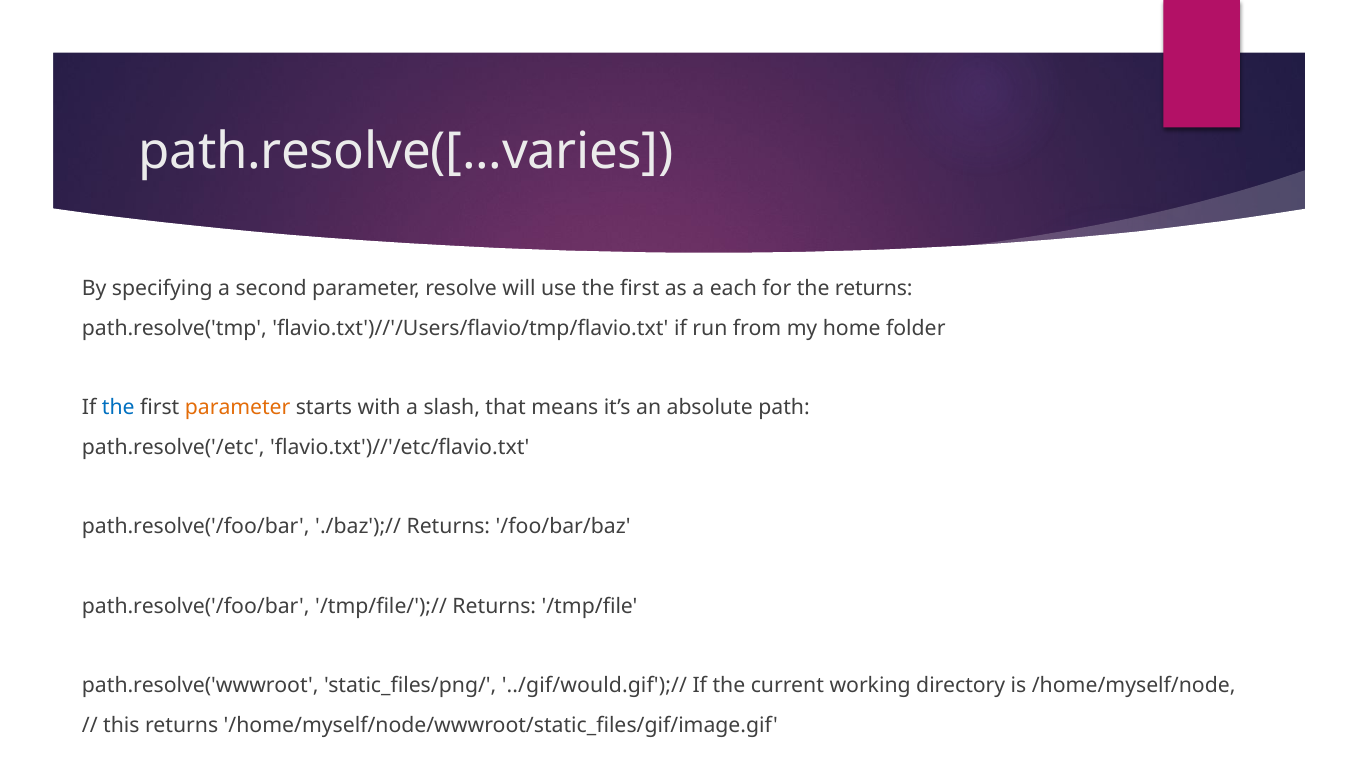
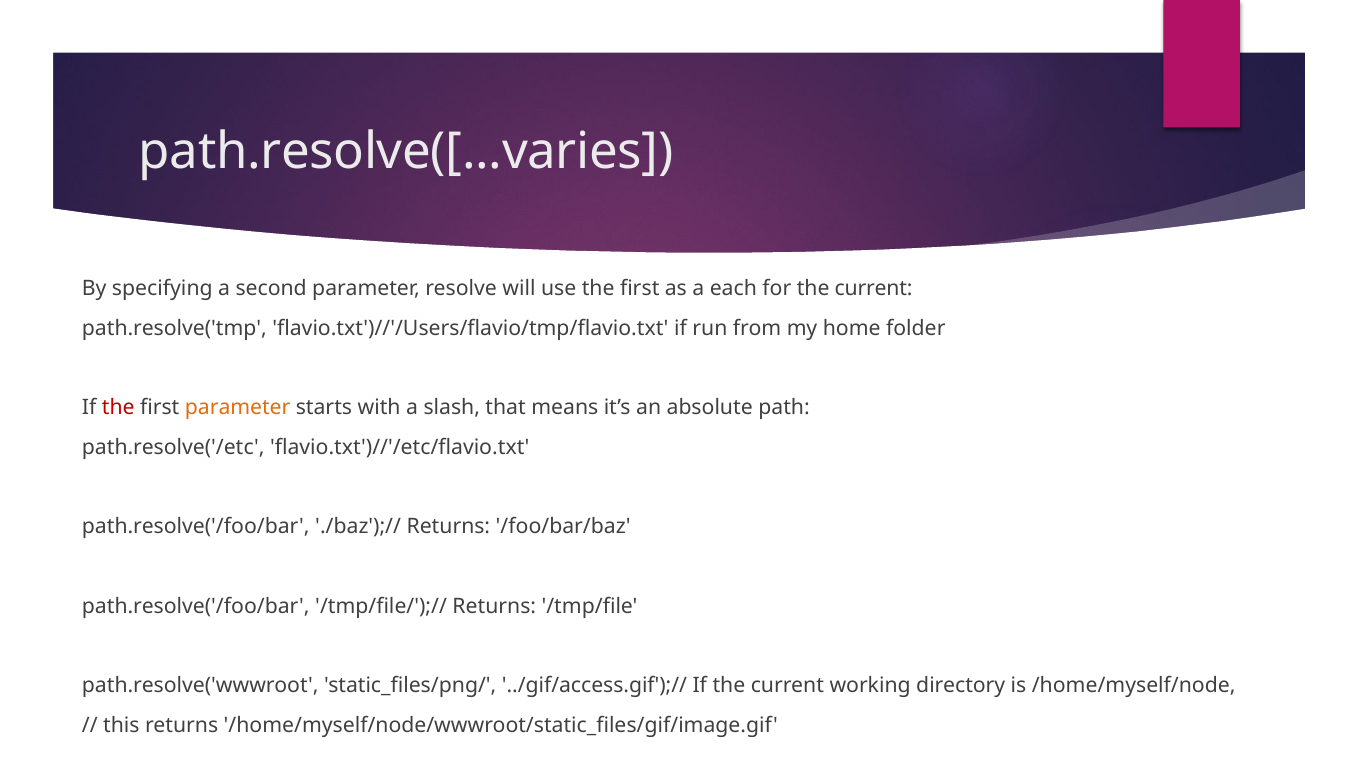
for the returns: returns -> current (874, 289)
the colour: blue -> red (118, 408)
../gif/would.gif');//: ../gif/would.gif');// -> ../gif/access.gif');// (594, 685)
